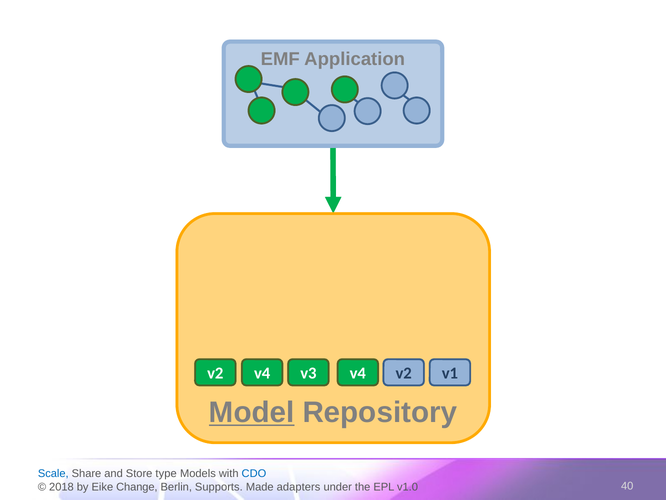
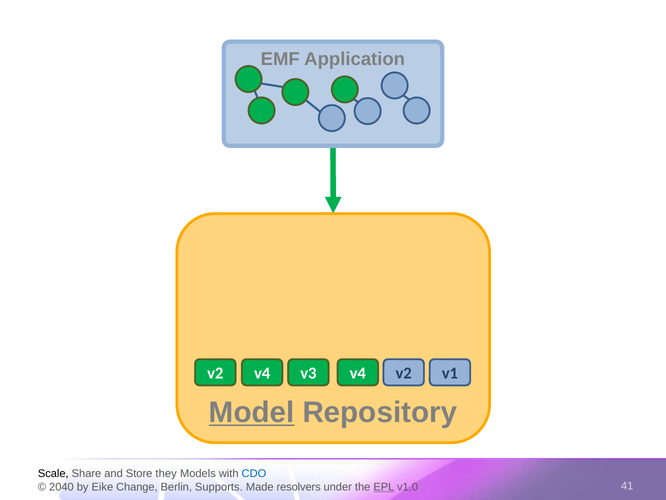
Scale colour: blue -> black (53, 473)
type: type -> they (166, 473)
2018: 2018 -> 2040 (61, 487)
adapters: adapters -> resolvers (299, 487)
EPL underline: none -> present (384, 487)
40: 40 -> 41 (627, 486)
